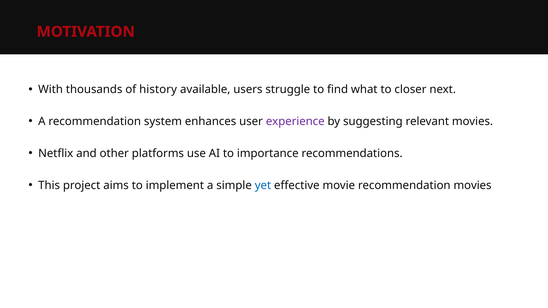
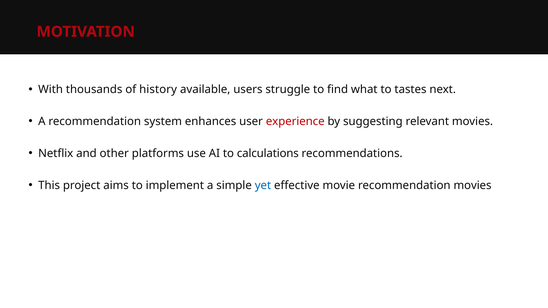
closer: closer -> tastes (410, 90)
experience colour: purple -> red (295, 122)
importance: importance -> calculations (268, 154)
